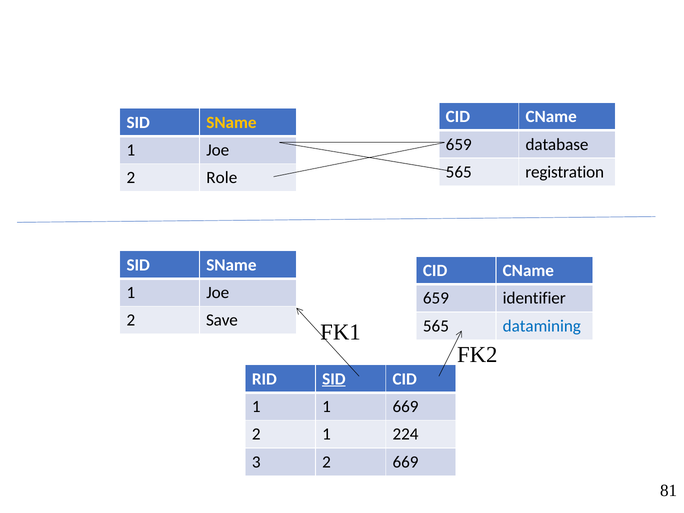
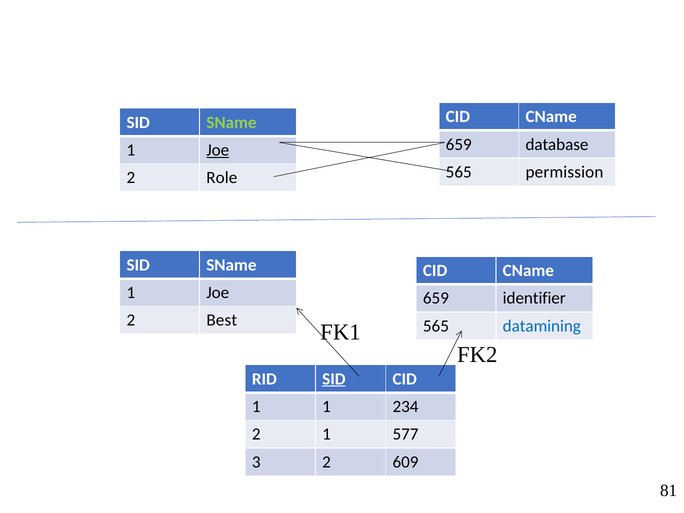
SName colour: yellow -> light green (231, 122)
Joe underline: none -> present (218, 150)
registration: registration -> permission (564, 172)
Save: Save -> Best (222, 320)
1 669: 669 -> 234 (405, 407)
224: 224 -> 577 (405, 434)
2 669: 669 -> 609 (405, 462)
